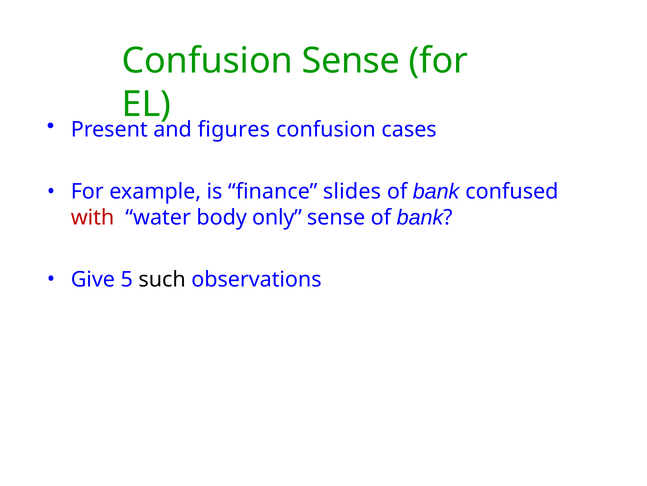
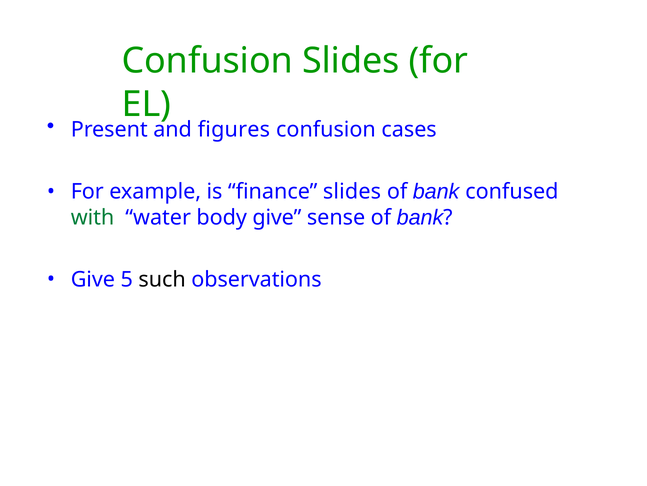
Confusion Sense: Sense -> Slides (351, 61)
with colour: red -> green (93, 217)
body only: only -> give (277, 217)
